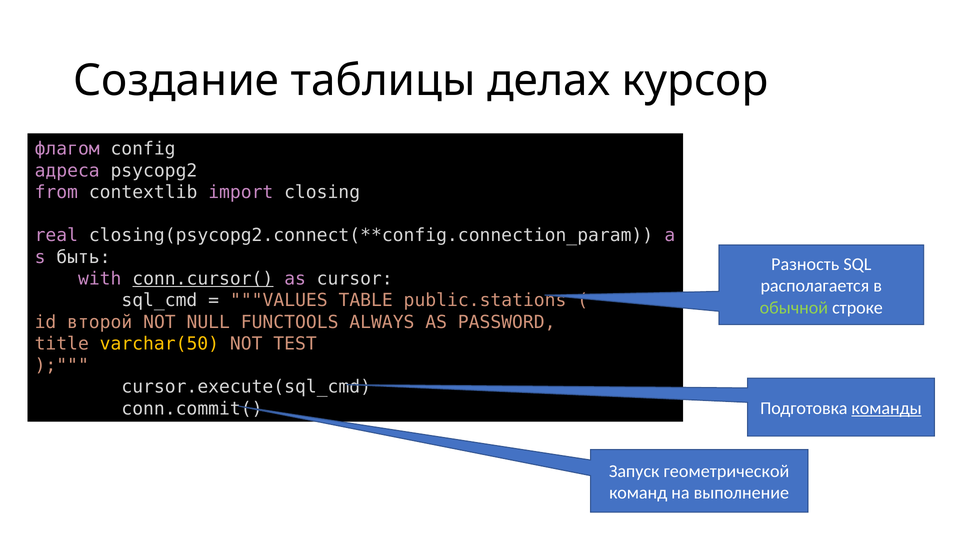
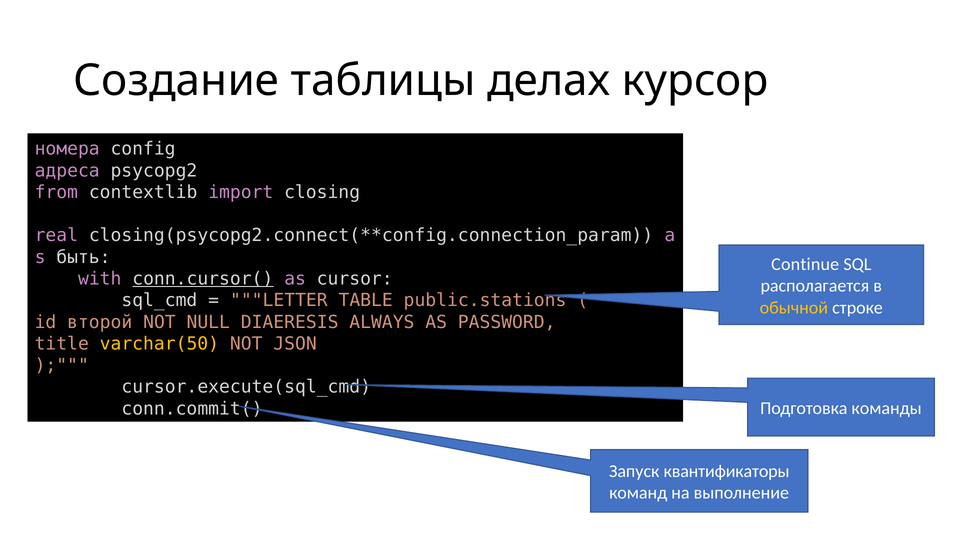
флагом: флагом -> номера (67, 149)
Разность: Разность -> Continue (805, 264)
VALUES: VALUES -> LETTER (279, 301)
обычной colour: light green -> yellow (794, 308)
FUNCTOOLS: FUNCTOOLS -> DIAERESIS (290, 322)
TEST: TEST -> JSON (295, 344)
команды underline: present -> none (887, 409)
геометрической: геометрической -> квантификаторы (727, 471)
